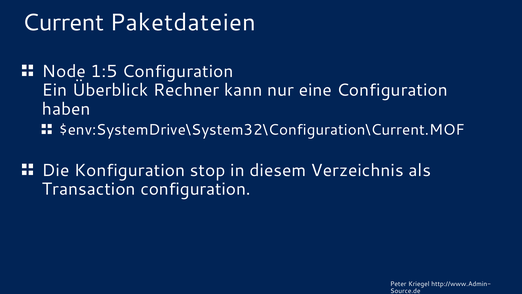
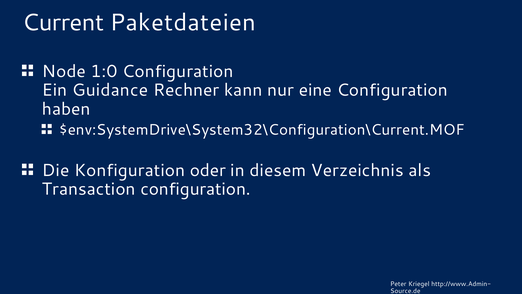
1:5: 1:5 -> 1:0 (104, 71)
Überblick: Überblick -> Guidance (110, 90)
stop: stop -> oder (208, 170)
